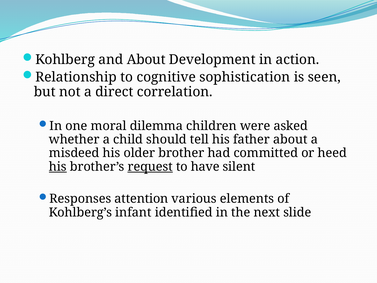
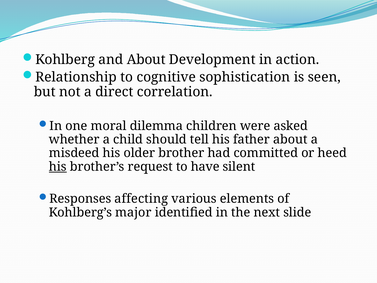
request underline: present -> none (150, 166)
attention: attention -> affecting (141, 199)
infant: infant -> major (133, 212)
